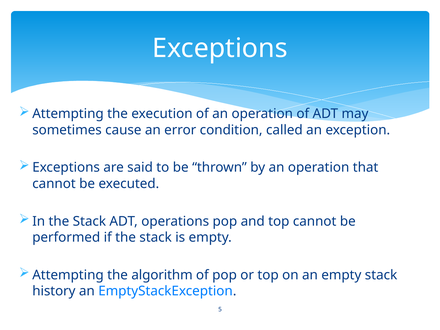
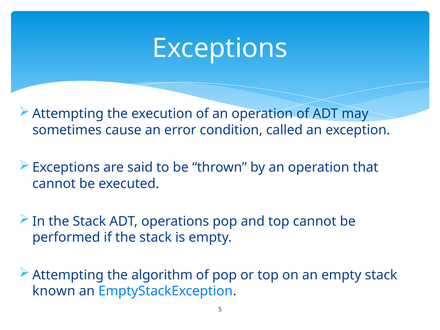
history: history -> known (54, 291)
